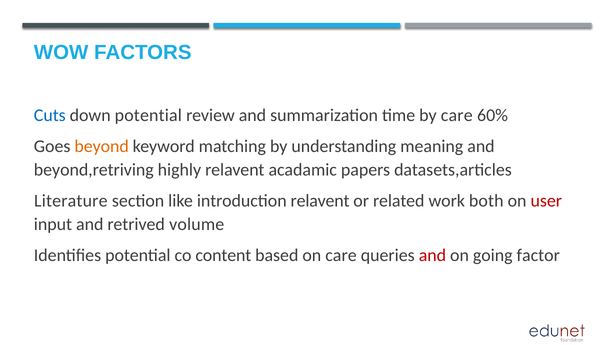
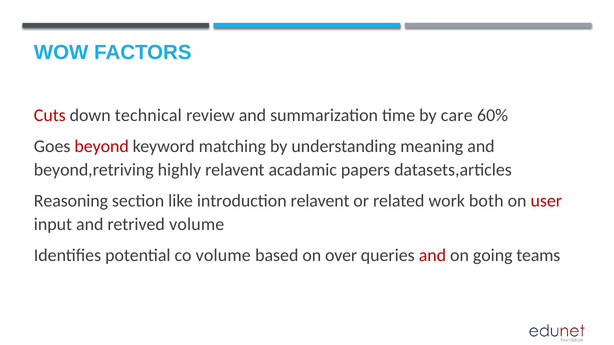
Cuts colour: blue -> red (50, 115)
down potential: potential -> technical (148, 115)
beyond colour: orange -> red (102, 146)
Literature: Literature -> Reasoning (71, 201)
co content: content -> volume (223, 256)
on care: care -> over (341, 256)
factor: factor -> teams (538, 256)
